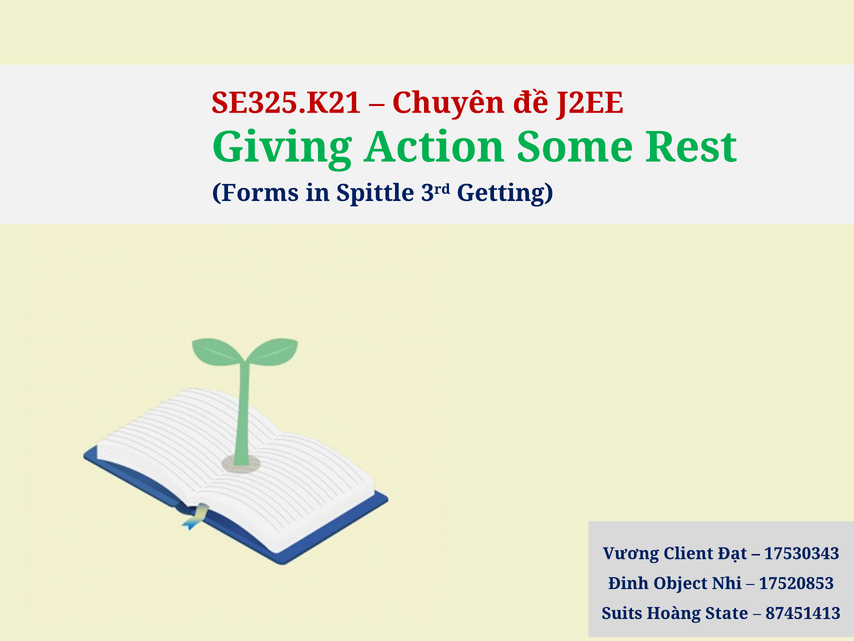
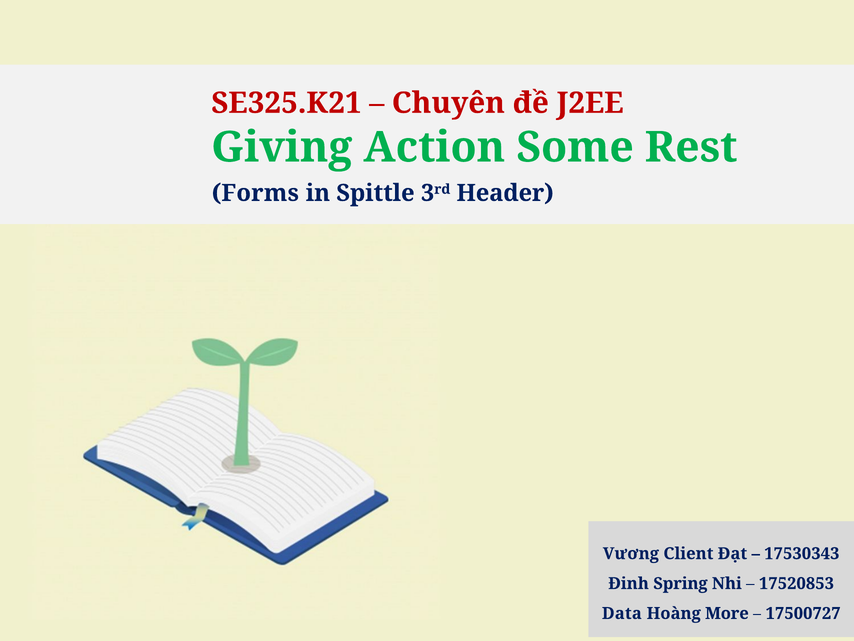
Getting: Getting -> Header (505, 193)
Object: Object -> Spring (680, 583)
Suits: Suits -> Data (622, 613)
State: State -> More (727, 613)
87451413: 87451413 -> 17500727 (803, 613)
